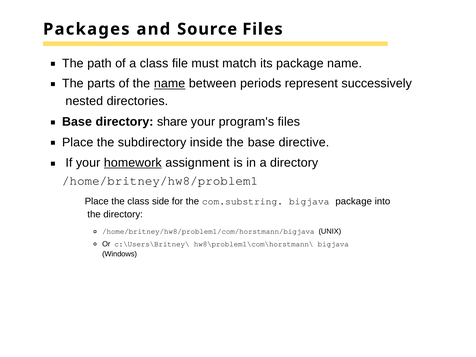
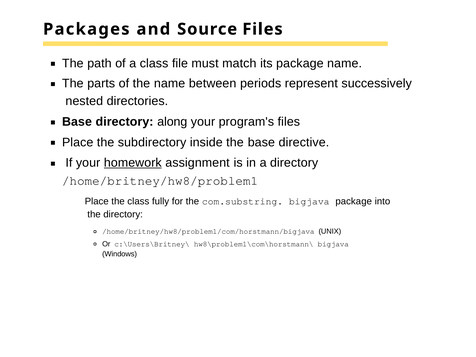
name underline: present -> none (170, 84)
share: share -> along (172, 122)
side: side -> fully (161, 201)
